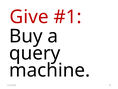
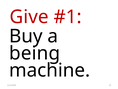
query: query -> being (35, 53)
